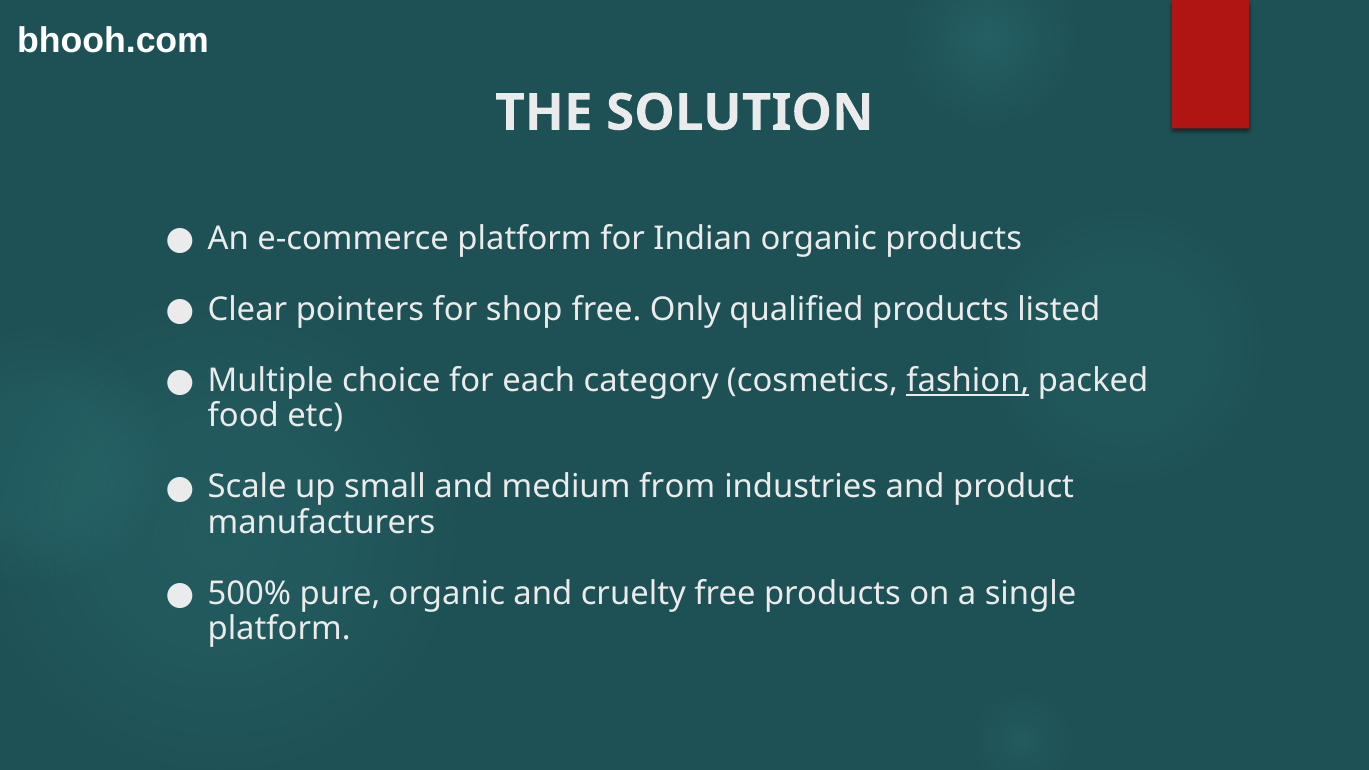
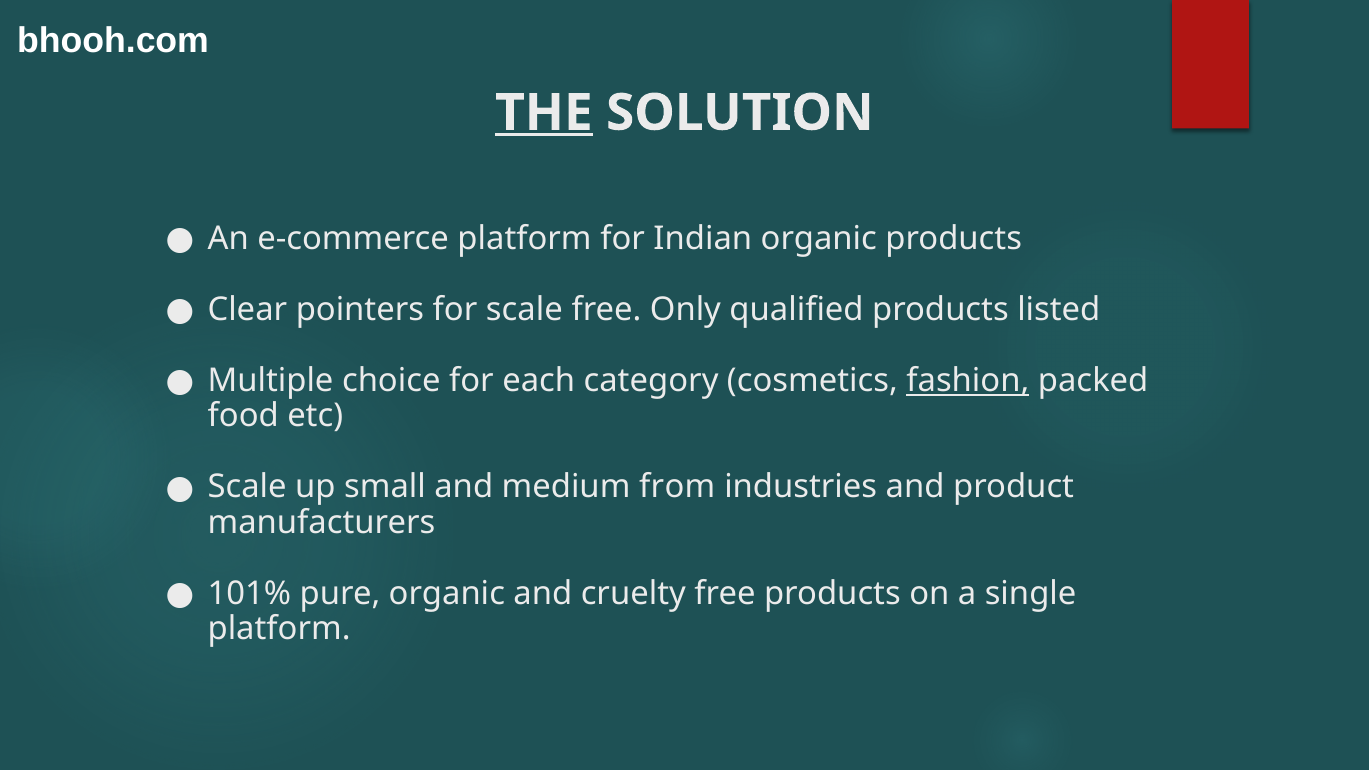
THE underline: none -> present (544, 113)
for shop: shop -> scale (524, 310)
500%: 500% -> 101% (249, 594)
